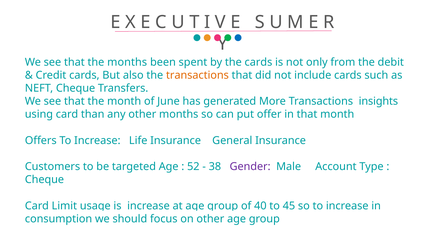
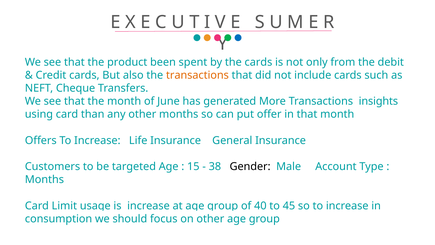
the months: months -> product (127, 62)
52: 52 -> 15 (193, 166)
Gender colour: purple -> black (250, 166)
Cheque: Cheque -> Months (44, 179)
